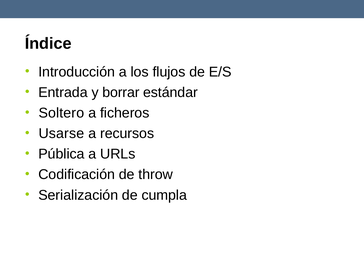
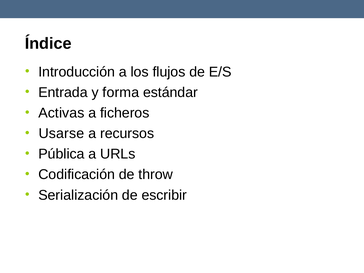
borrar: borrar -> forma (121, 92)
Soltero: Soltero -> Activas (61, 113)
cumpla: cumpla -> escribir (164, 195)
